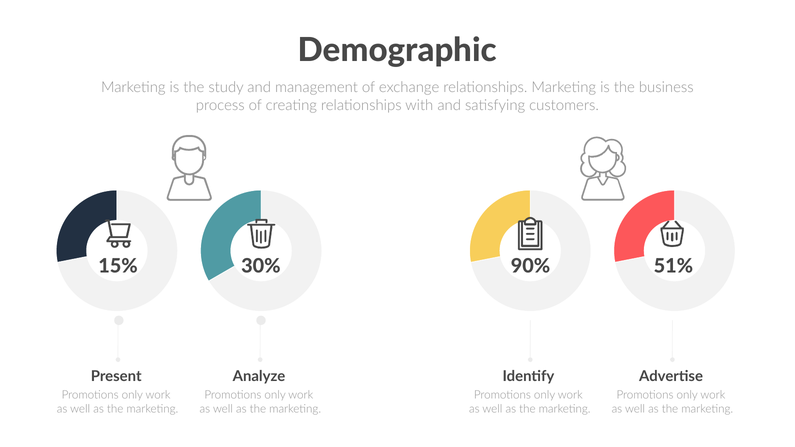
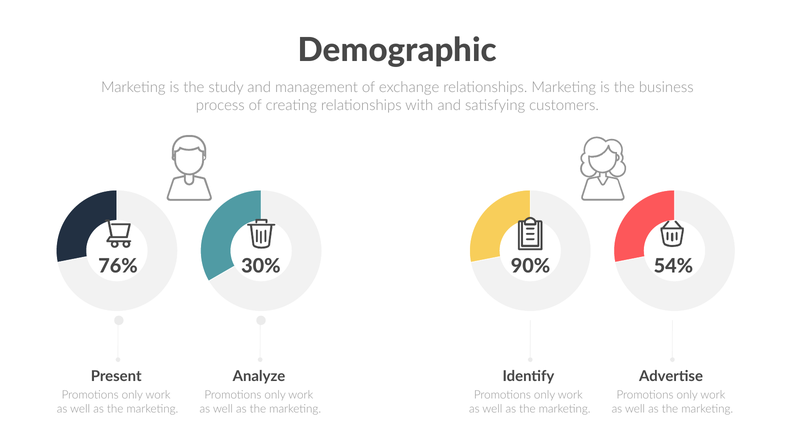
15%: 15% -> 76% (118, 266)
51%: 51% -> 54% (673, 266)
